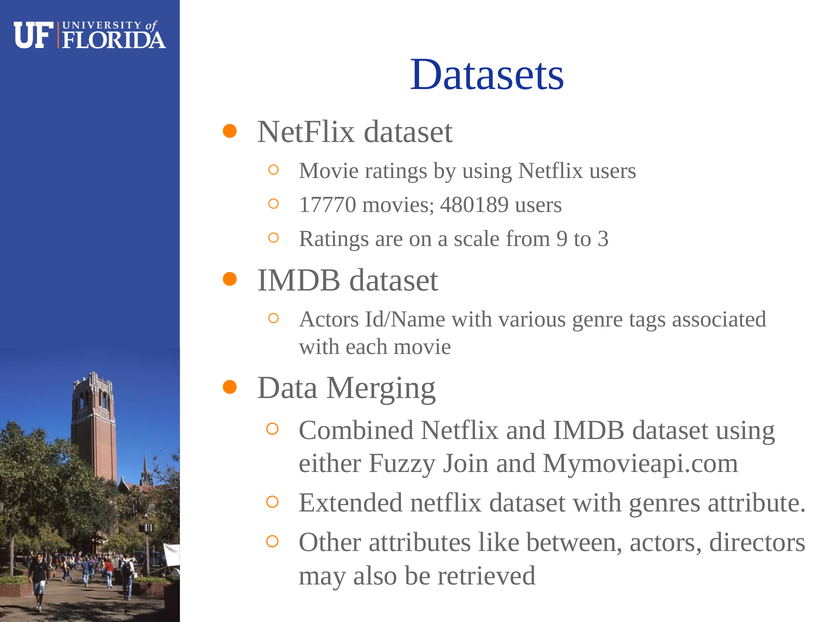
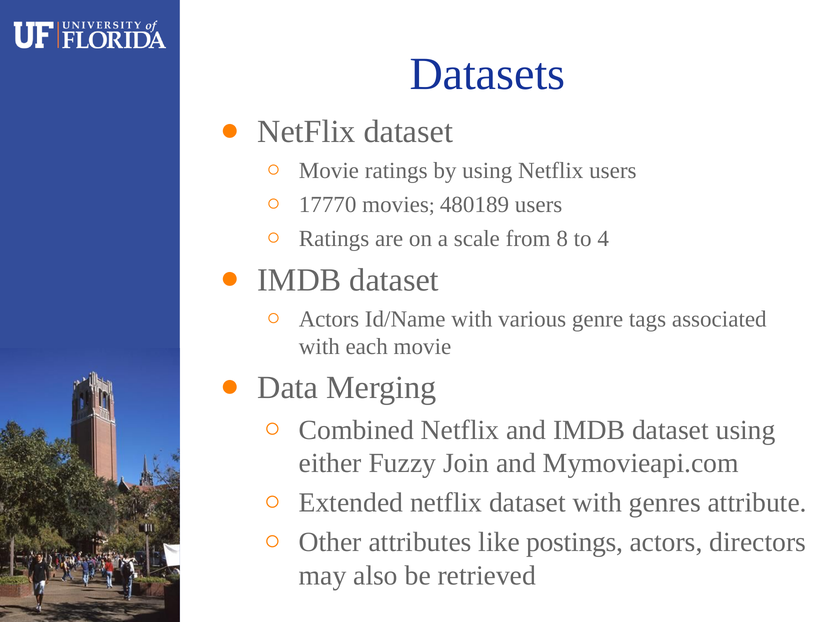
9: 9 -> 8 (562, 239)
3: 3 -> 4 (603, 239)
between: between -> postings (575, 543)
